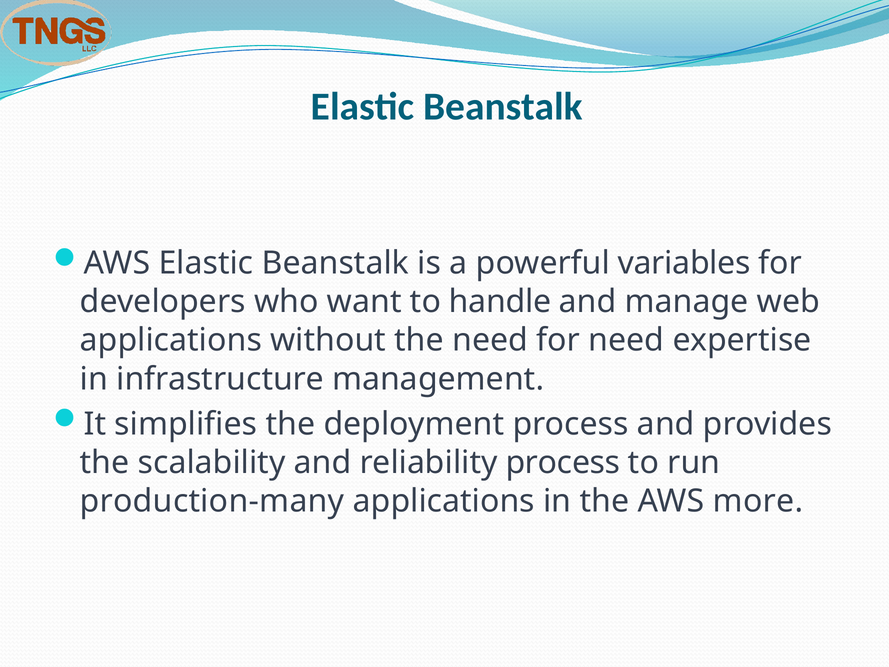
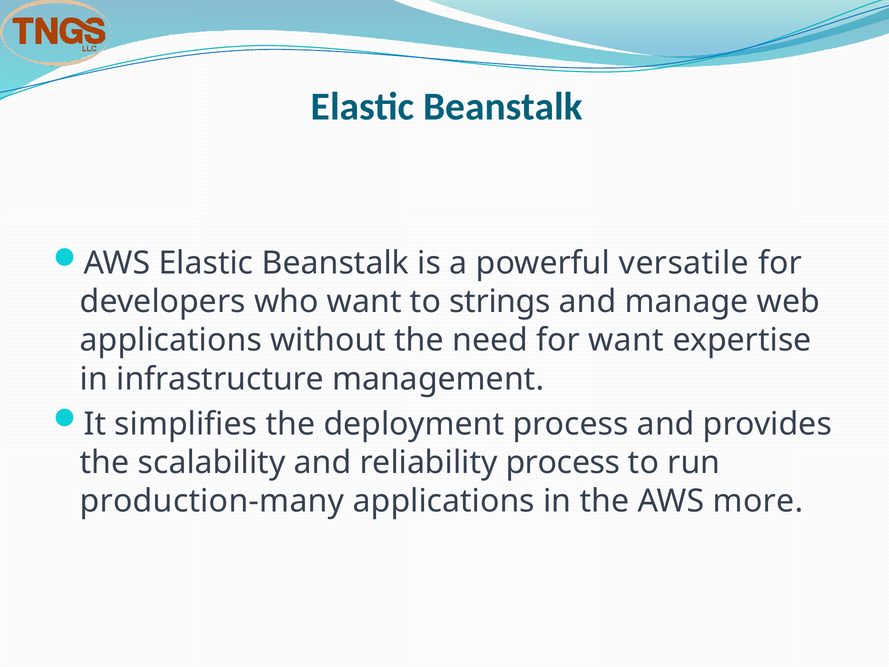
variables: variables -> versatile (684, 263)
handle: handle -> strings (500, 302)
for need: need -> want (626, 340)
